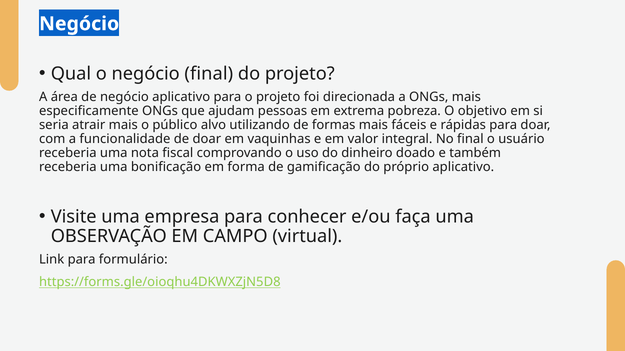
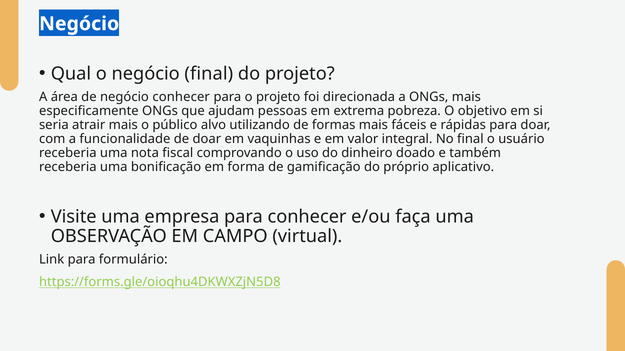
negócio aplicativo: aplicativo -> conhecer (181, 97)
